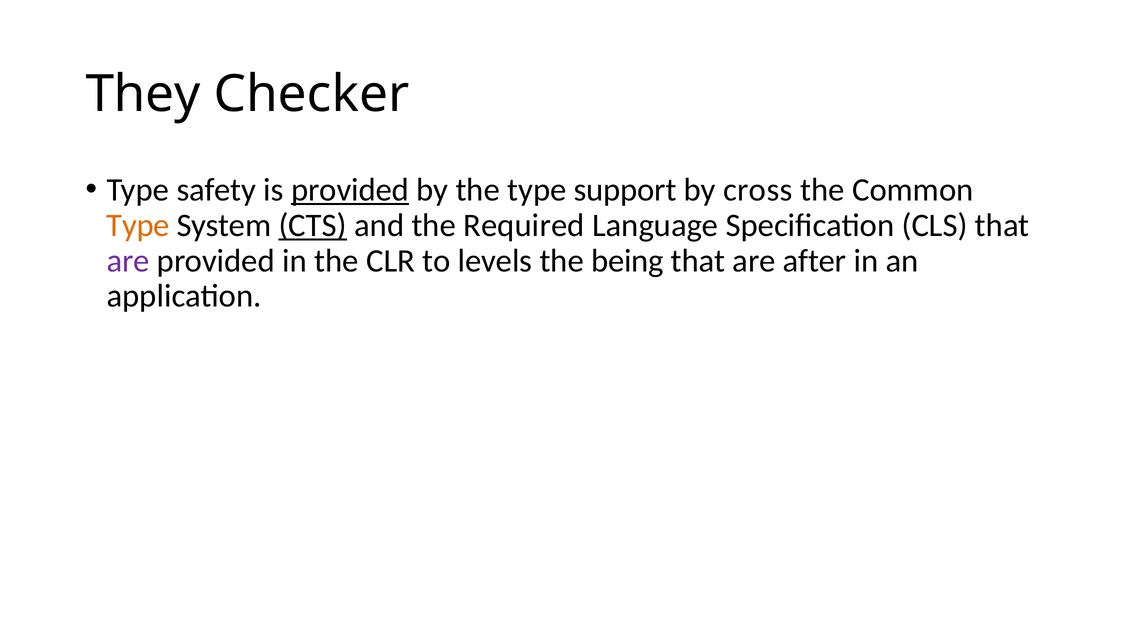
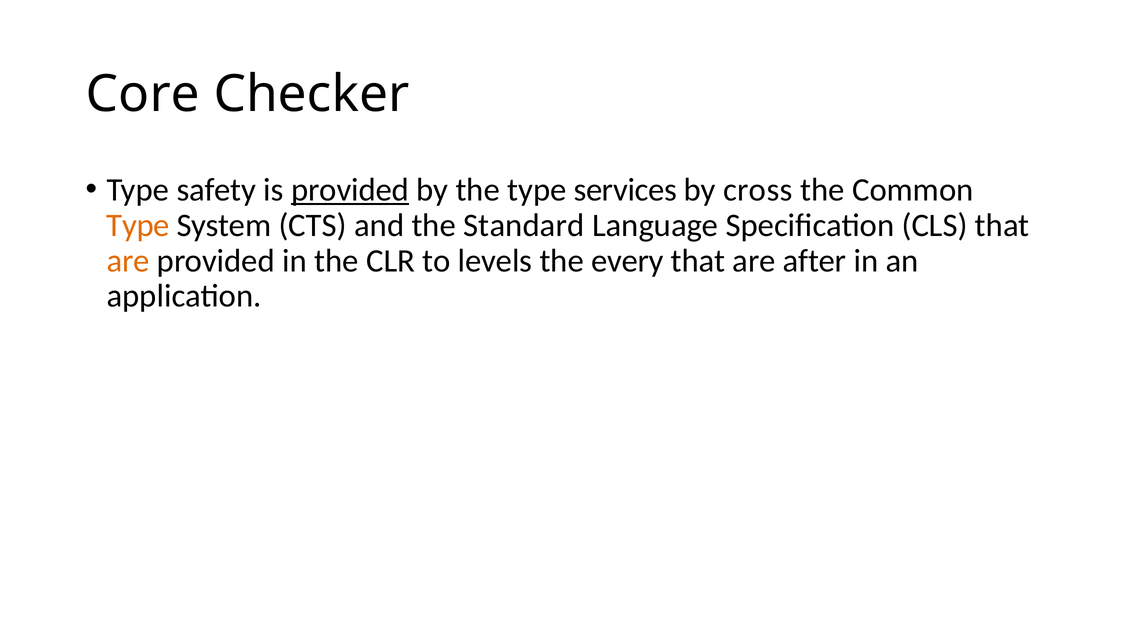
They: They -> Core (143, 94)
support: support -> services (625, 190)
CTS underline: present -> none (313, 225)
Required: Required -> Standard (524, 225)
are colour: purple -> orange (128, 261)
being: being -> every (627, 261)
